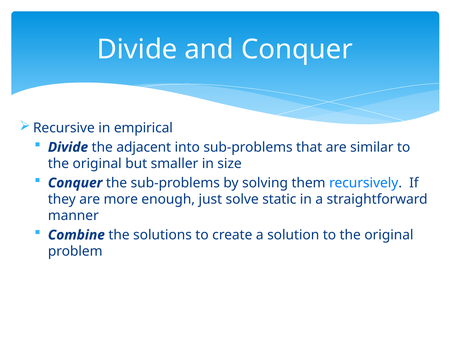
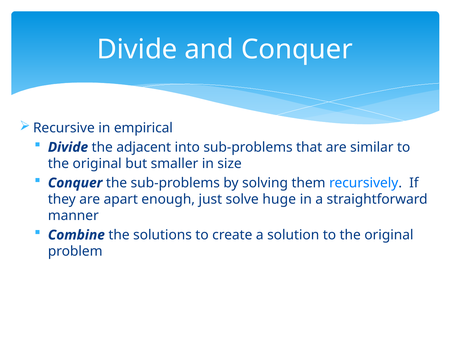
more: more -> apart (121, 200)
static: static -> huge (279, 200)
